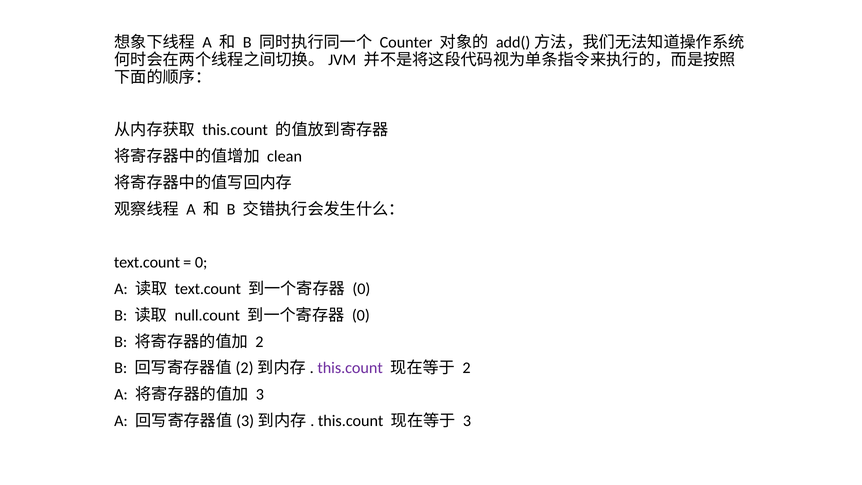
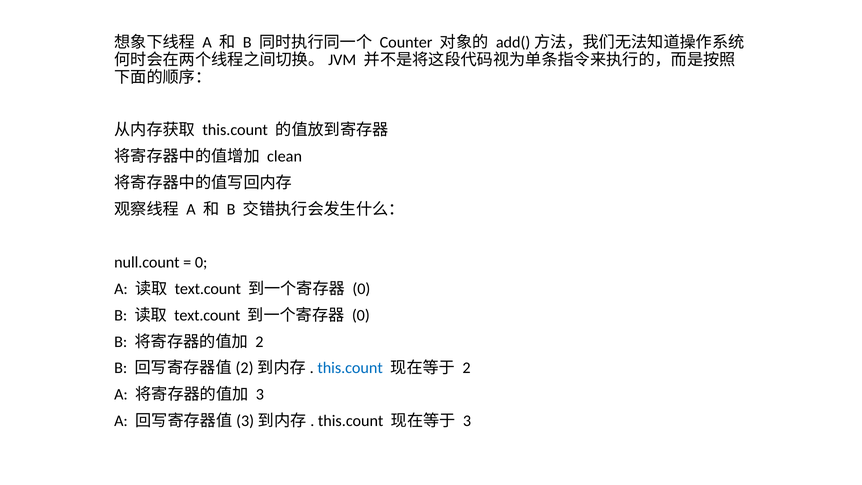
text.count: text.count -> null.count (147, 262)
null.count: null.count -> text.count (207, 315)
this.count colour: purple -> blue (350, 368)
